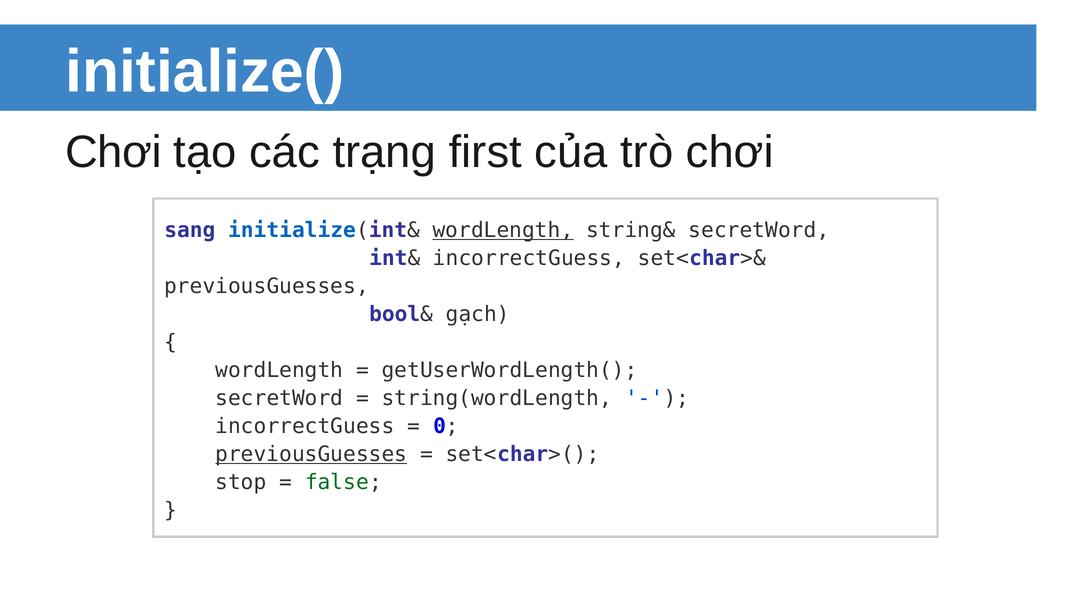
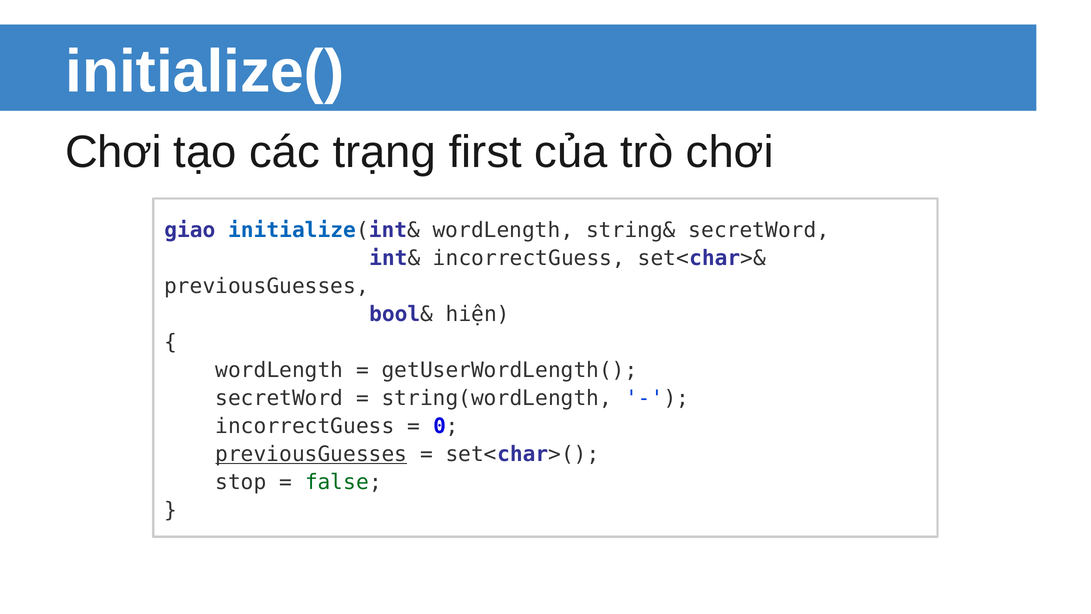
sang: sang -> giao (190, 230)
wordLength underline: present -> none (503, 230)
gạch: gạch -> hiện (478, 314)
